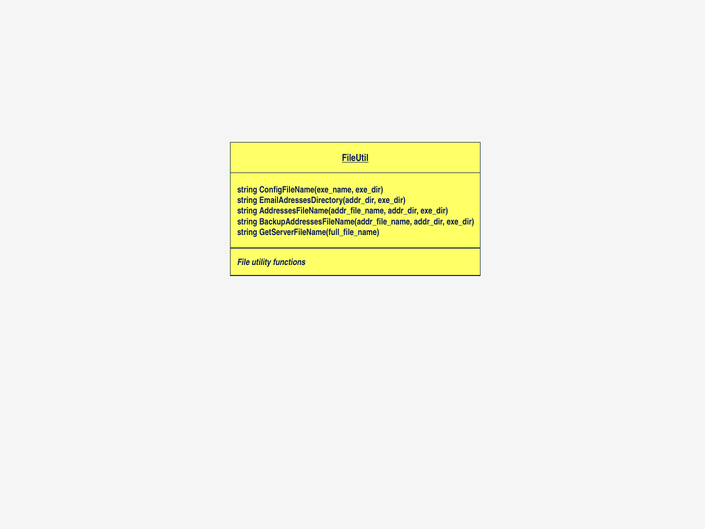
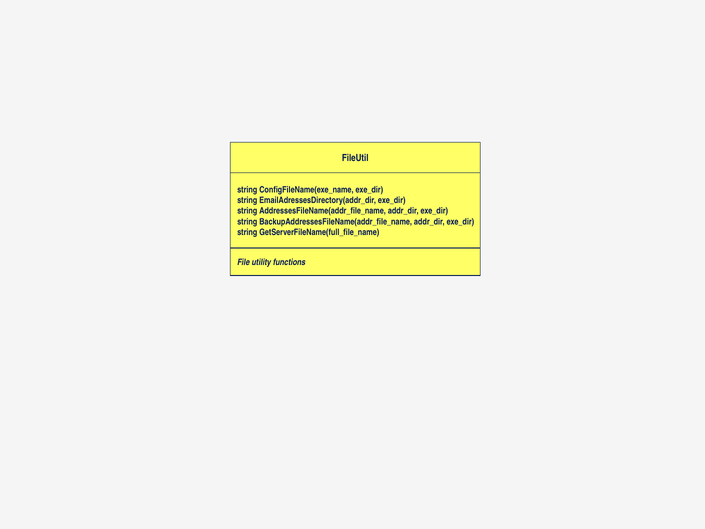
FileUtil underline: present -> none (355, 158)
